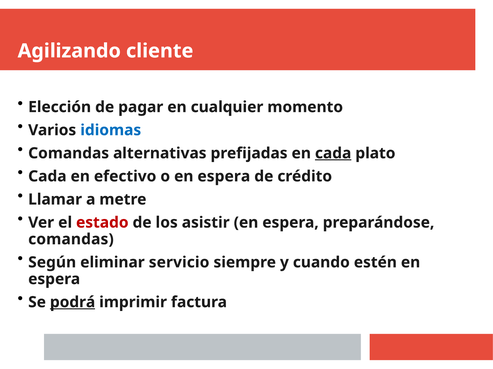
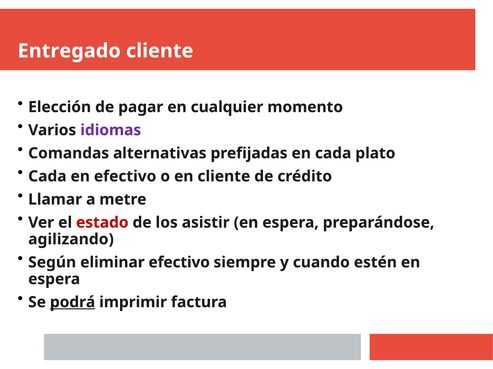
Agilizando: Agilizando -> Entregado (69, 51)
idiomas colour: blue -> purple (111, 130)
cada underline: present -> none (333, 154)
o en espera: espera -> cliente (224, 177)
comandas: comandas -> agilizando (71, 240)
eliminar servicio: servicio -> efectivo (179, 263)
